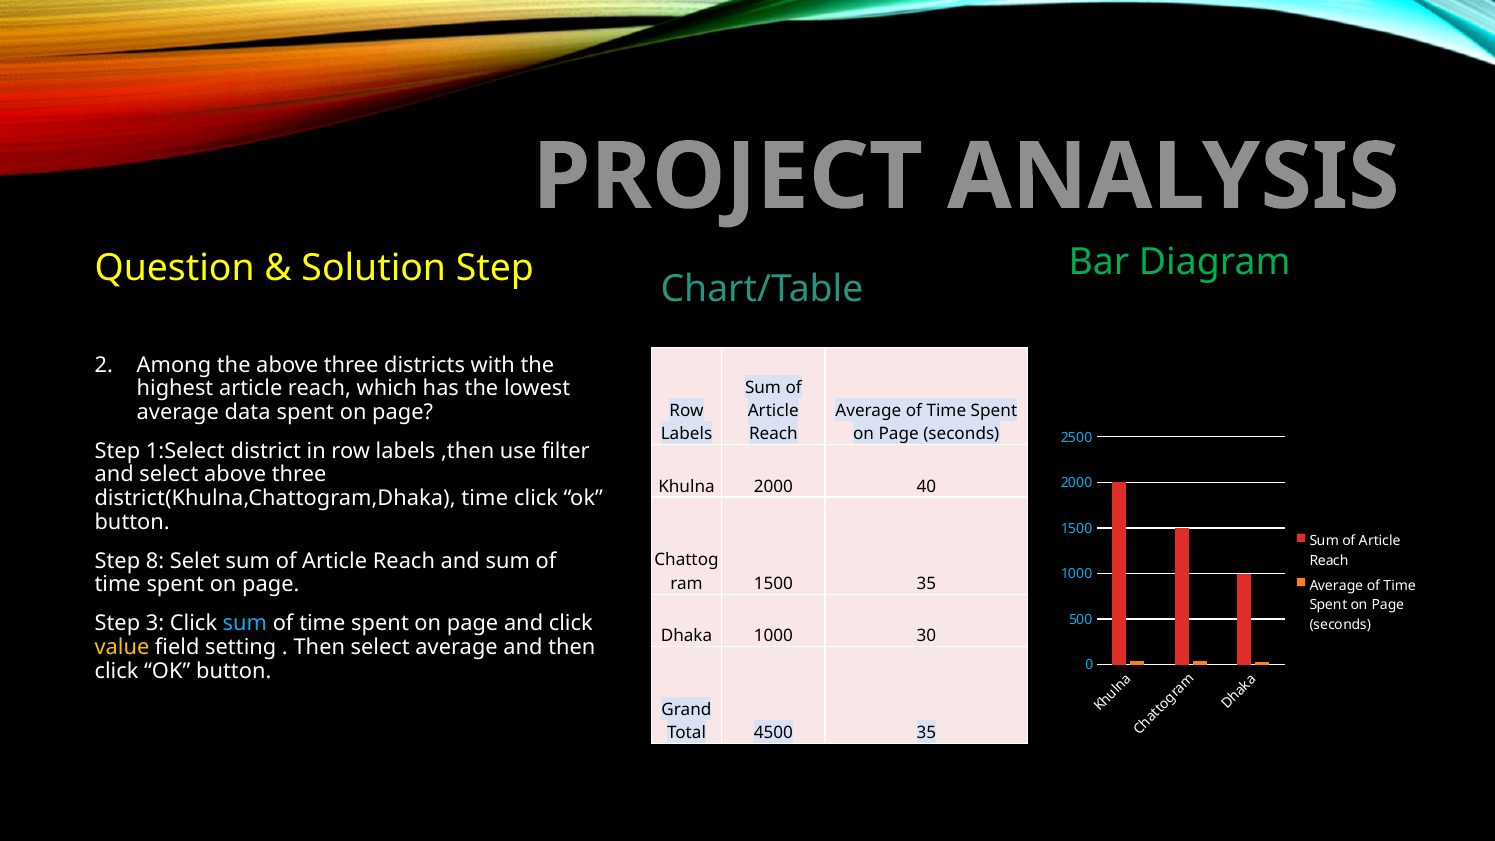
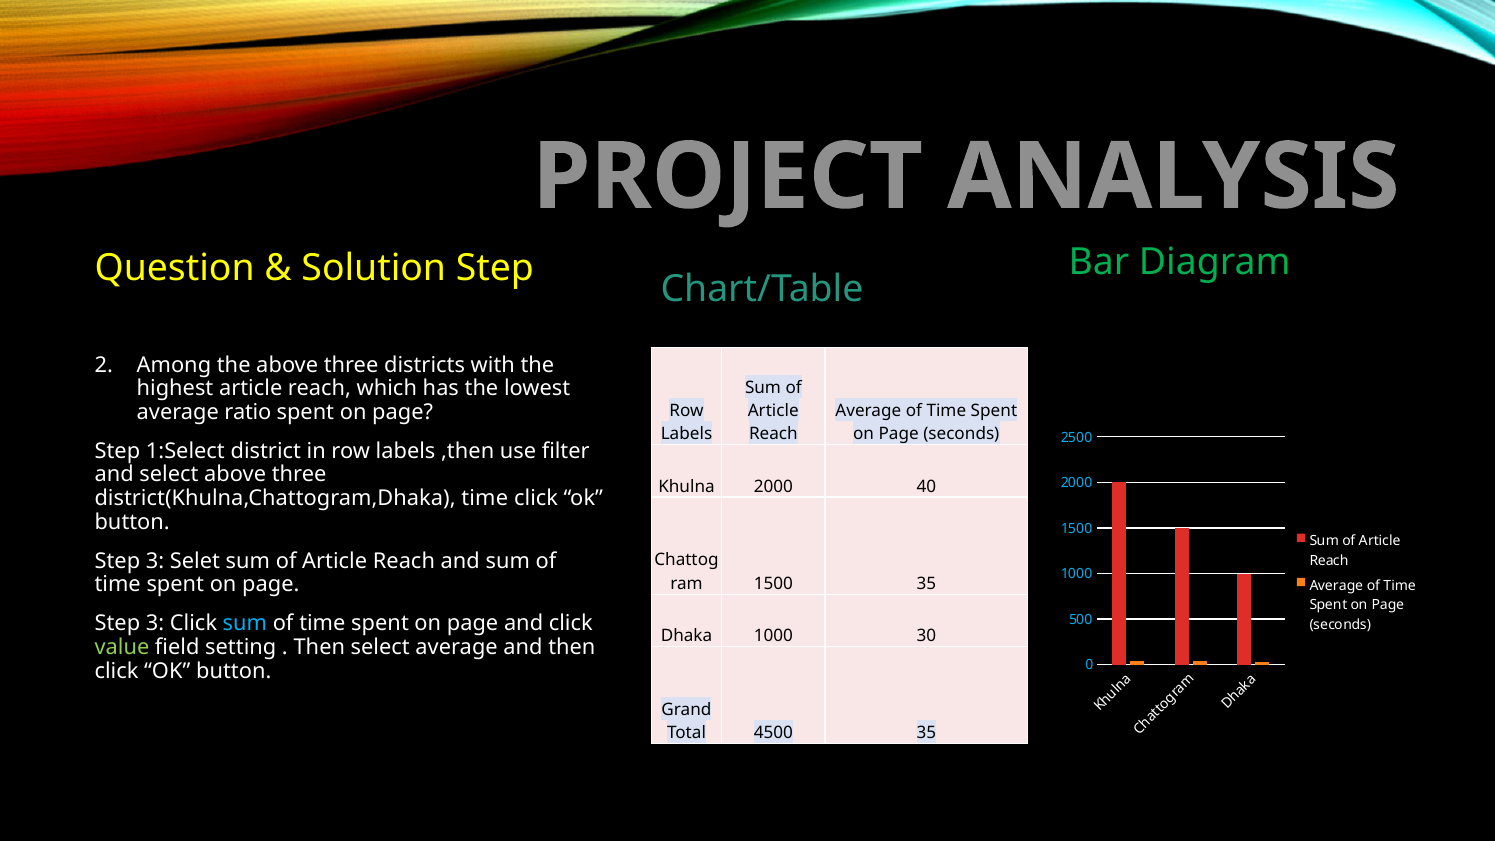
data: data -> ratio (248, 412)
8: 8 -> 3 (155, 561)
value colour: yellow -> light green (122, 647)
